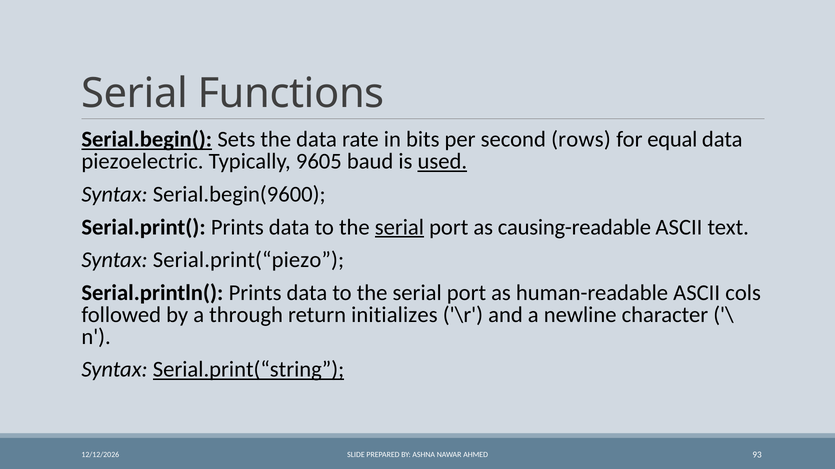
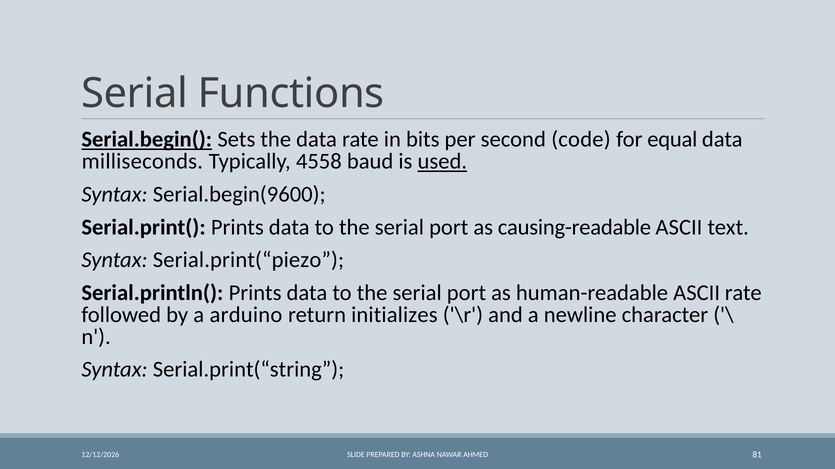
rows: rows -> code (581, 140)
piezoelectric: piezoelectric -> milliseconds (142, 162)
9605: 9605 -> 4558 (319, 162)
serial underline: present -> none (399, 227)
ASCII cols: cols -> rate (743, 293)
through: through -> arduino (246, 315)
Serial.print(“string underline: present -> none (248, 370)
93: 93 -> 81 (757, 455)
